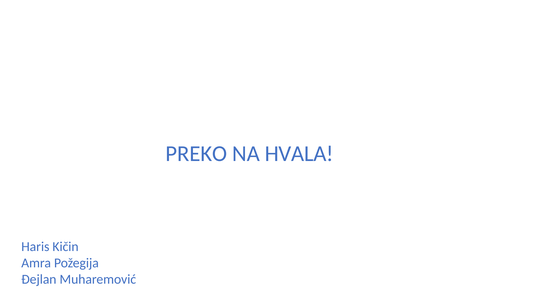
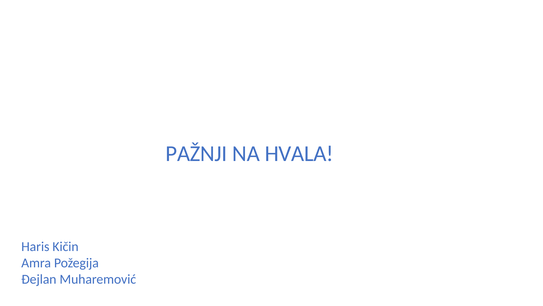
PREKO: PREKO -> PAŽNJI (196, 153)
